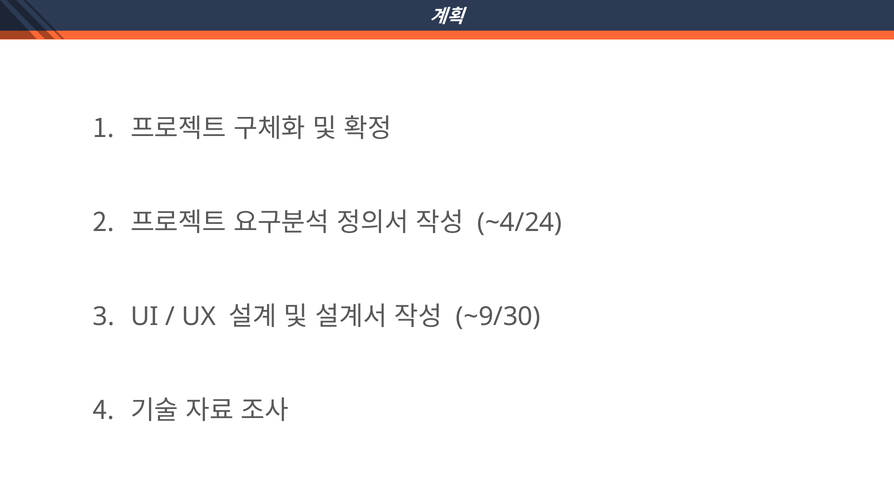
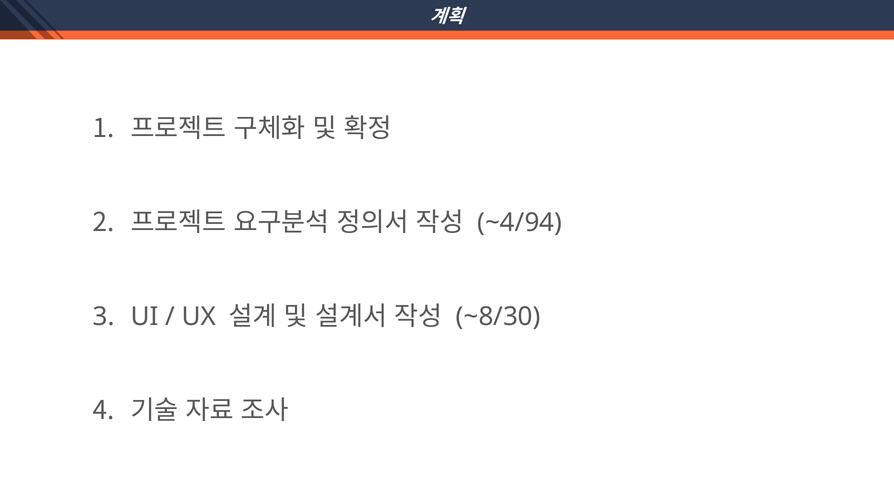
~4/24: ~4/24 -> ~4/94 (520, 223)
~9/30: ~9/30 -> ~8/30 (498, 317)
